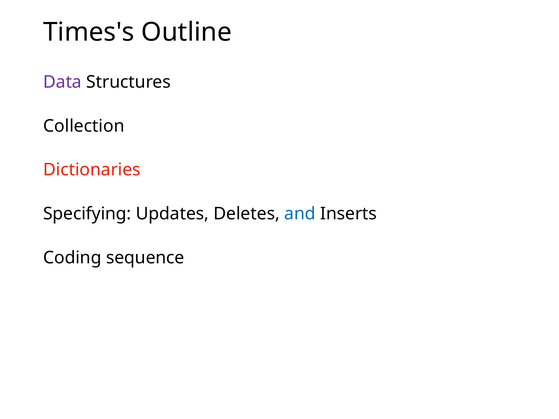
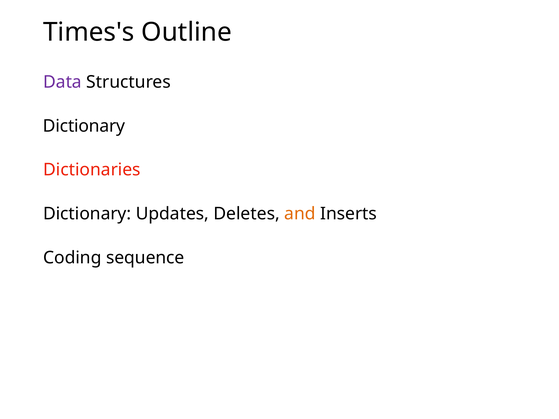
Collection: Collection -> Dictionary (84, 126)
Specifying: Specifying -> Dictionary (87, 214)
and colour: blue -> orange (300, 214)
